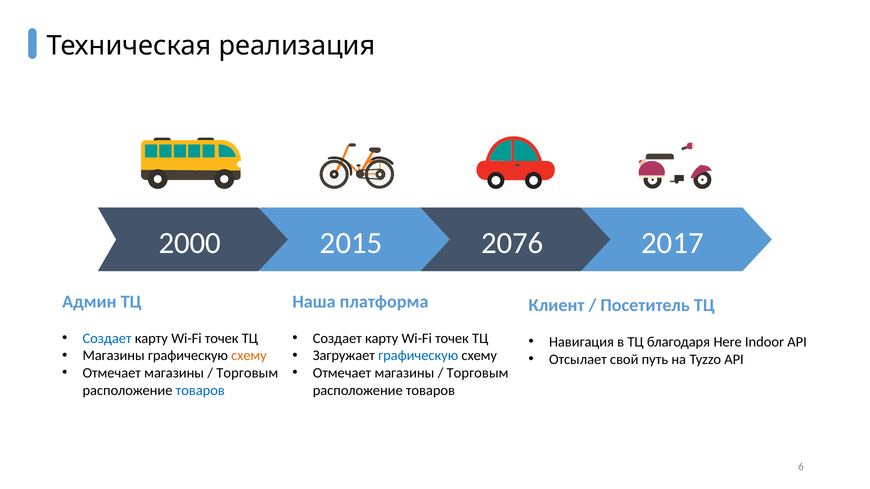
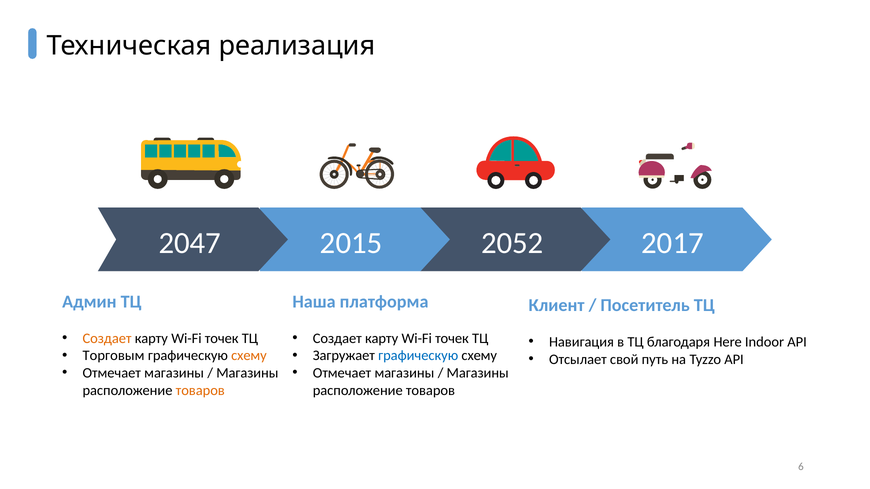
2000: 2000 -> 2047 (190, 243)
2076: 2076 -> 2052 (512, 243)
Создает colour: blue -> orange (107, 339)
Магазины: Магазины -> Торговым (114, 356)
Торговым: Торговым -> Магазины (247, 373)
Торговым: Торговым -> Магазины (478, 373)
товаров colour: blue -> orange (200, 391)
